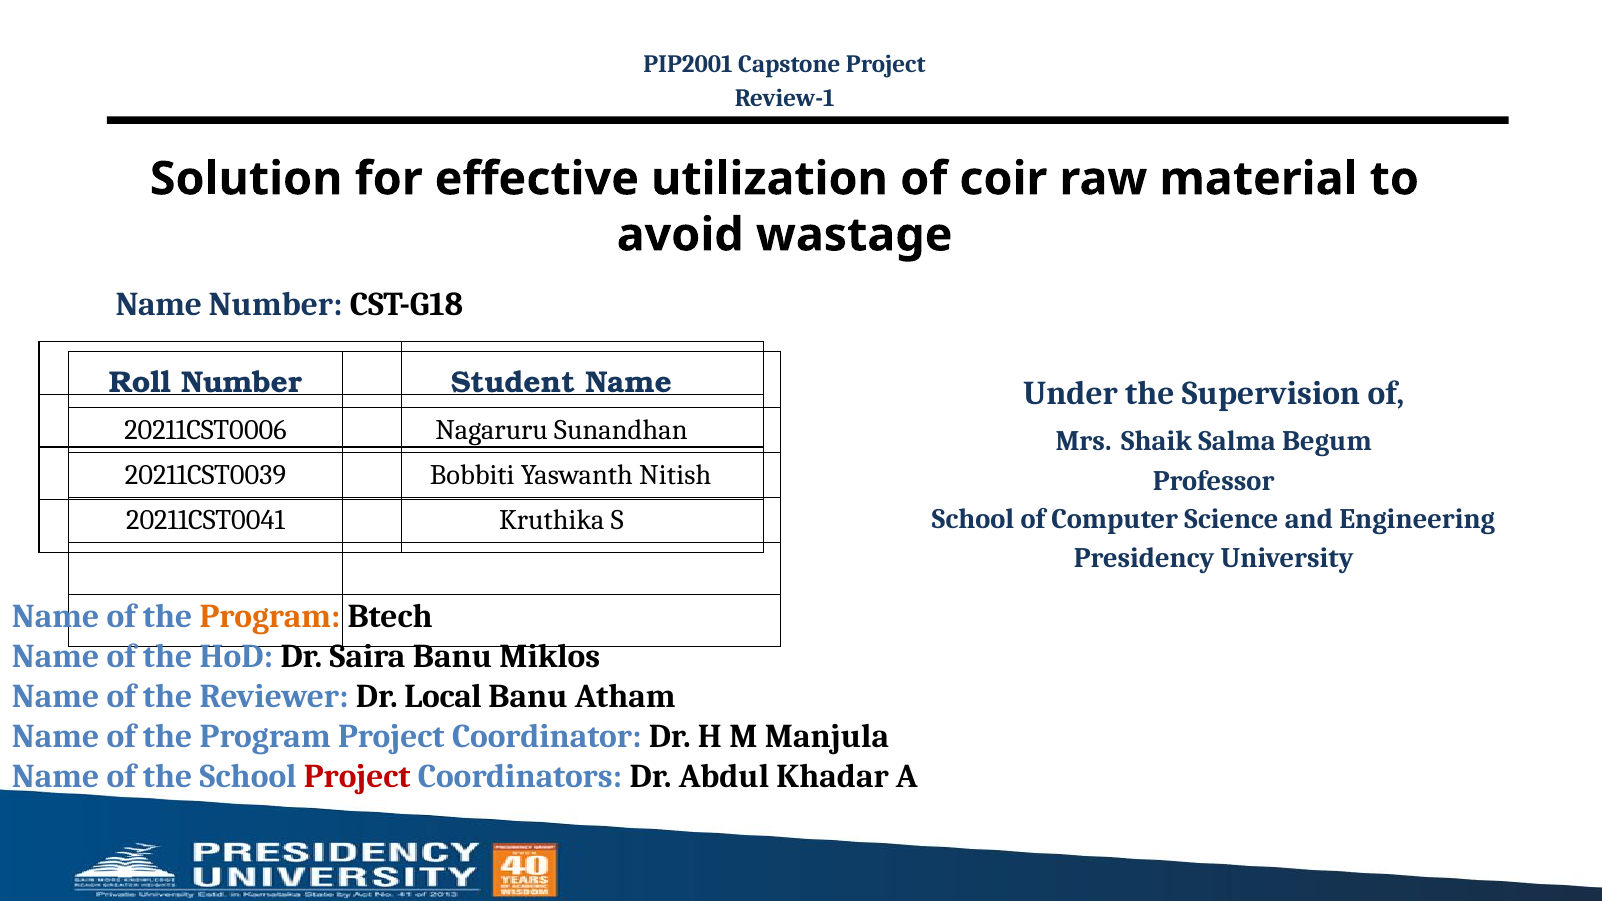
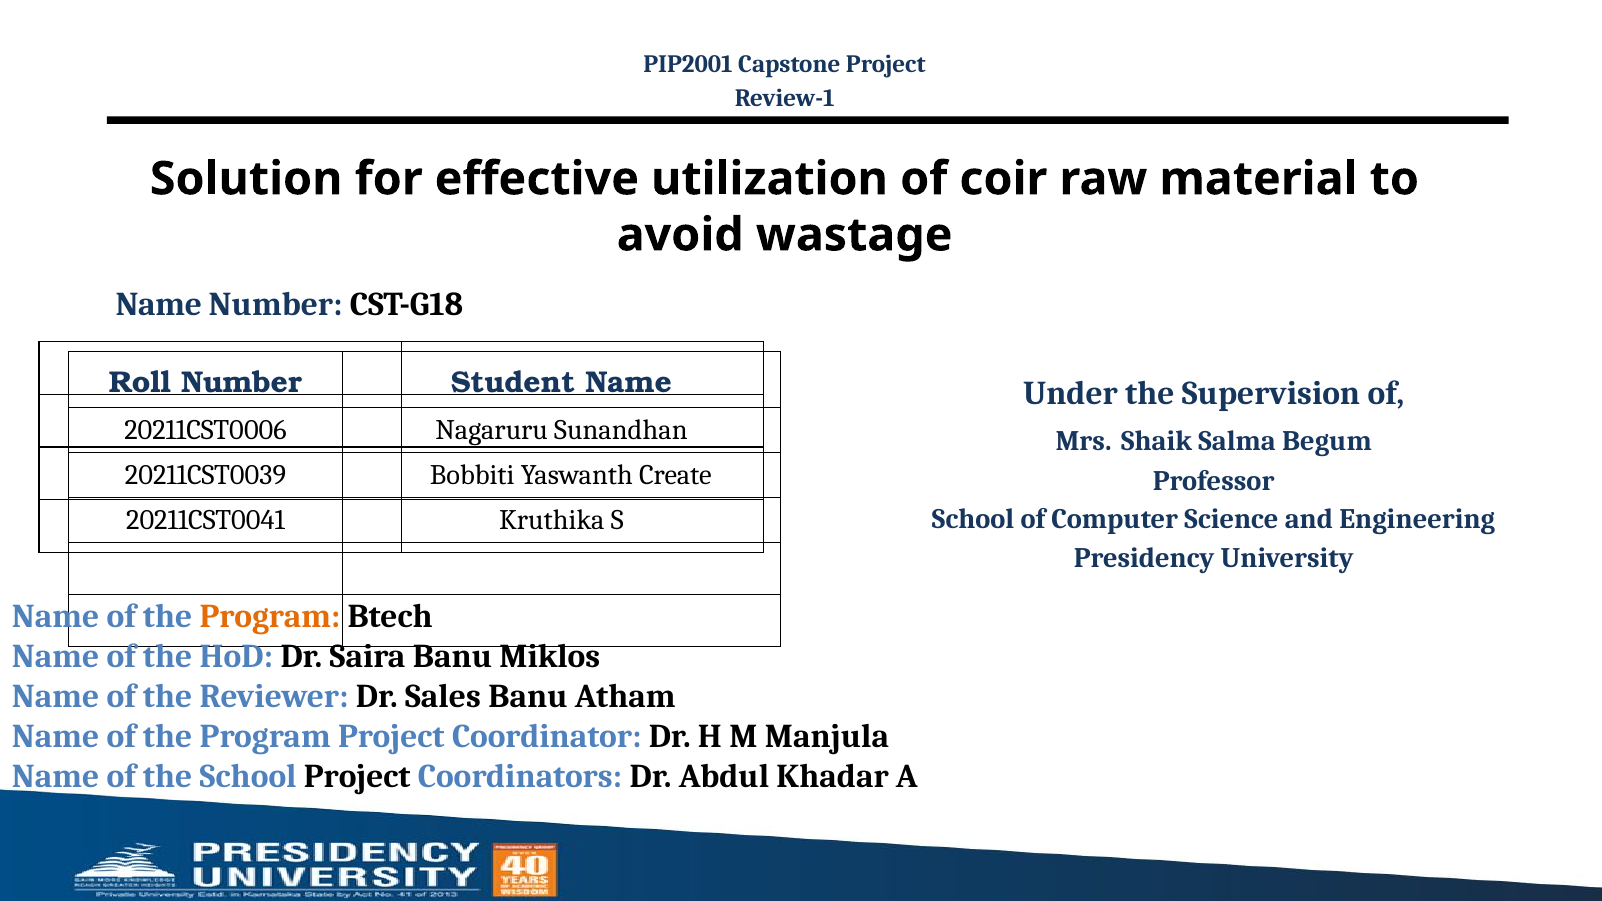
Nitish: Nitish -> Create (675, 475)
Local: Local -> Sales (443, 697)
Project colour: red -> black (357, 777)
